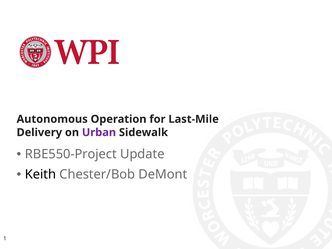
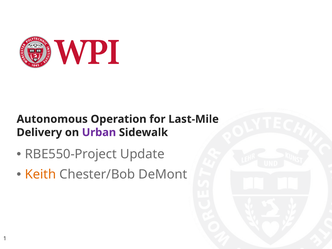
Keith colour: black -> orange (40, 174)
